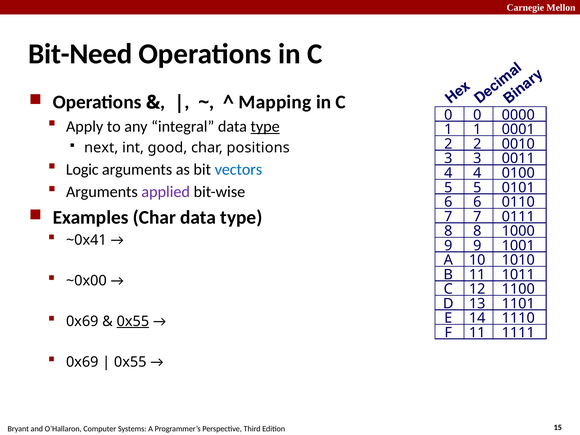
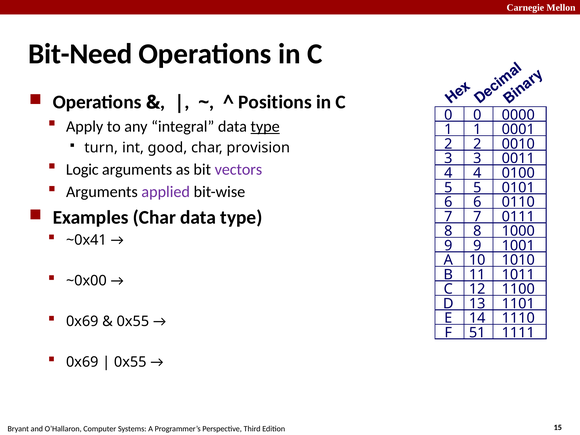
Mapping: Mapping -> Positions (275, 102)
next: next -> turn (101, 148)
positions: positions -> provision (258, 148)
vectors colour: blue -> purple (238, 169)
0x55 underline: present -> none (133, 321)
F 11: 11 -> 51 (477, 333)
